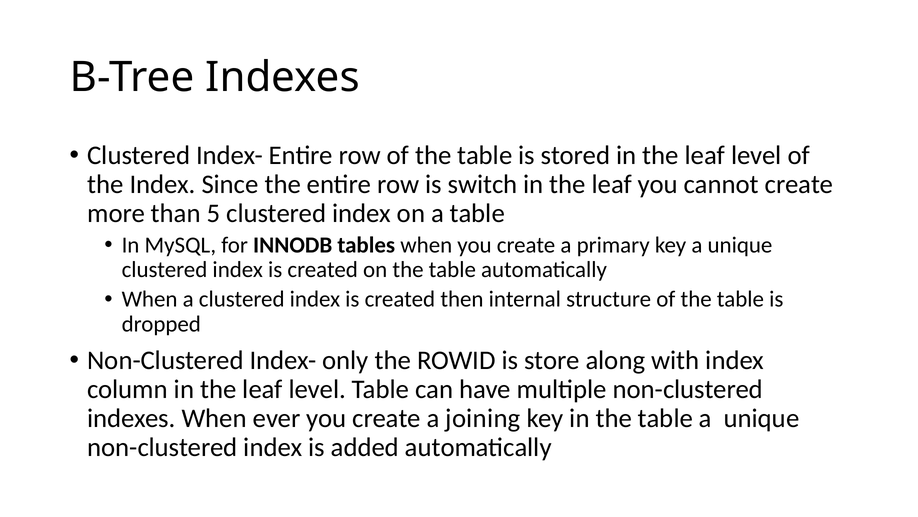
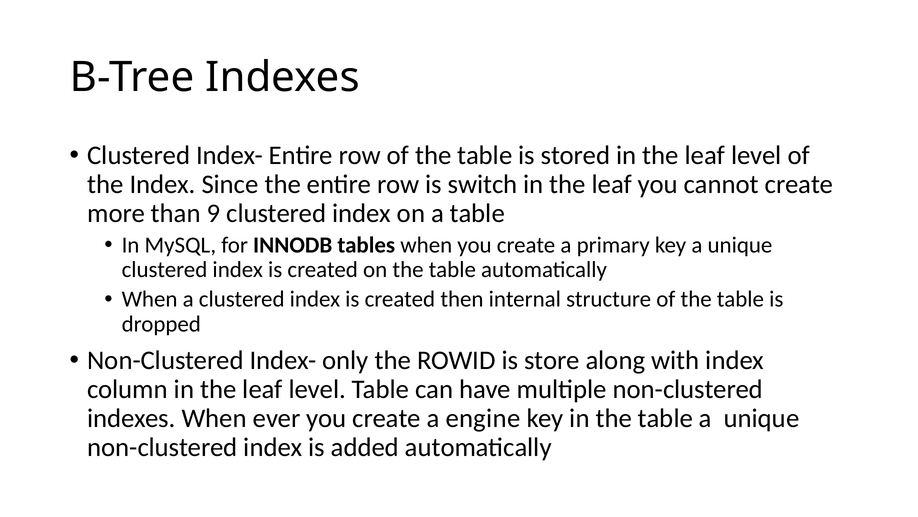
5: 5 -> 9 (213, 213)
joining: joining -> engine (483, 418)
